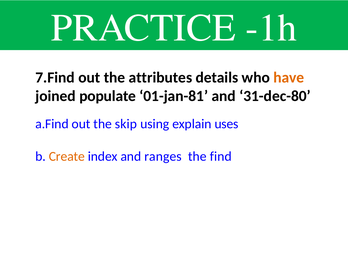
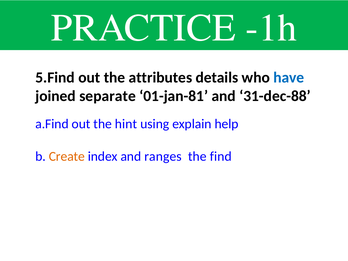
7.Find: 7.Find -> 5.Find (55, 78)
have colour: orange -> blue (289, 78)
populate: populate -> separate (108, 96)
31-dec-80: 31-dec-80 -> 31-dec-88 (275, 96)
skip: skip -> hint (126, 124)
uses: uses -> help (226, 124)
